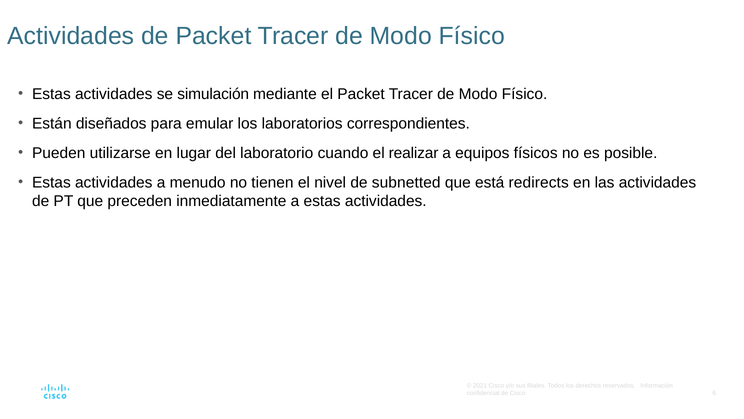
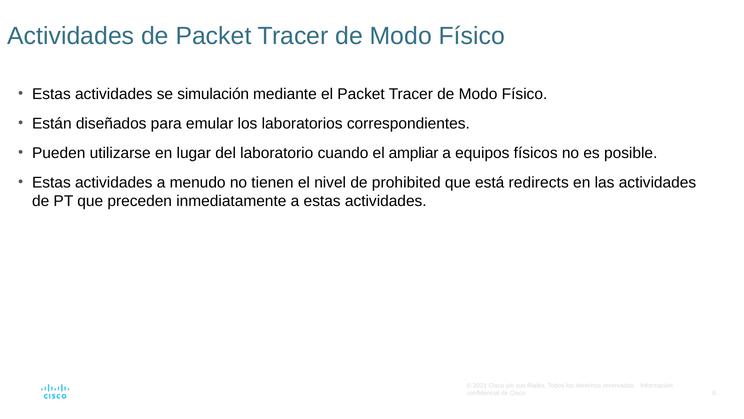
realizar: realizar -> ampliar (414, 153)
subnetted: subnetted -> prohibited (406, 182)
